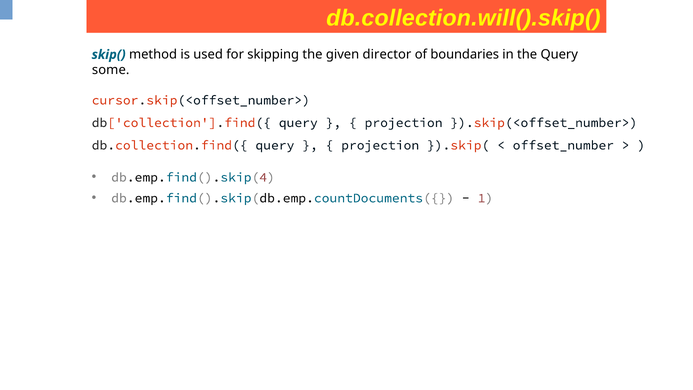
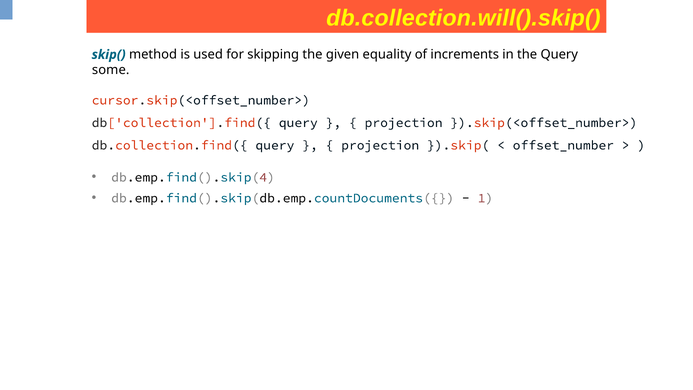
director: director -> equality (387, 55)
boundaries: boundaries -> increments (465, 55)
